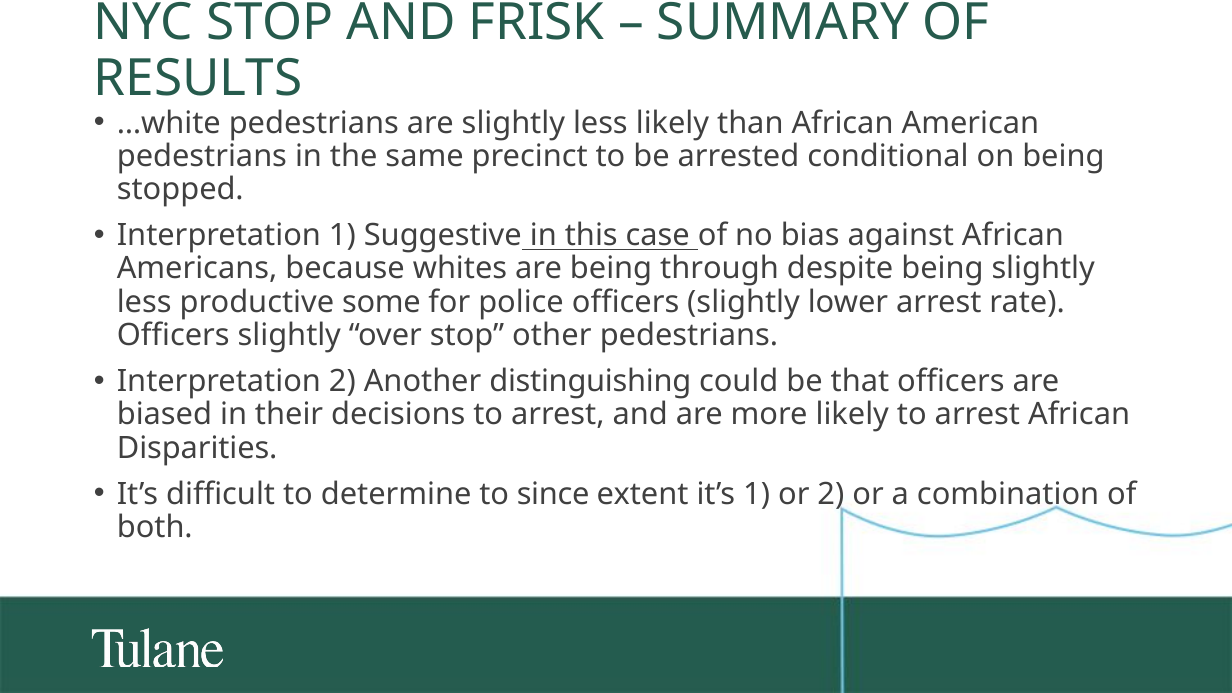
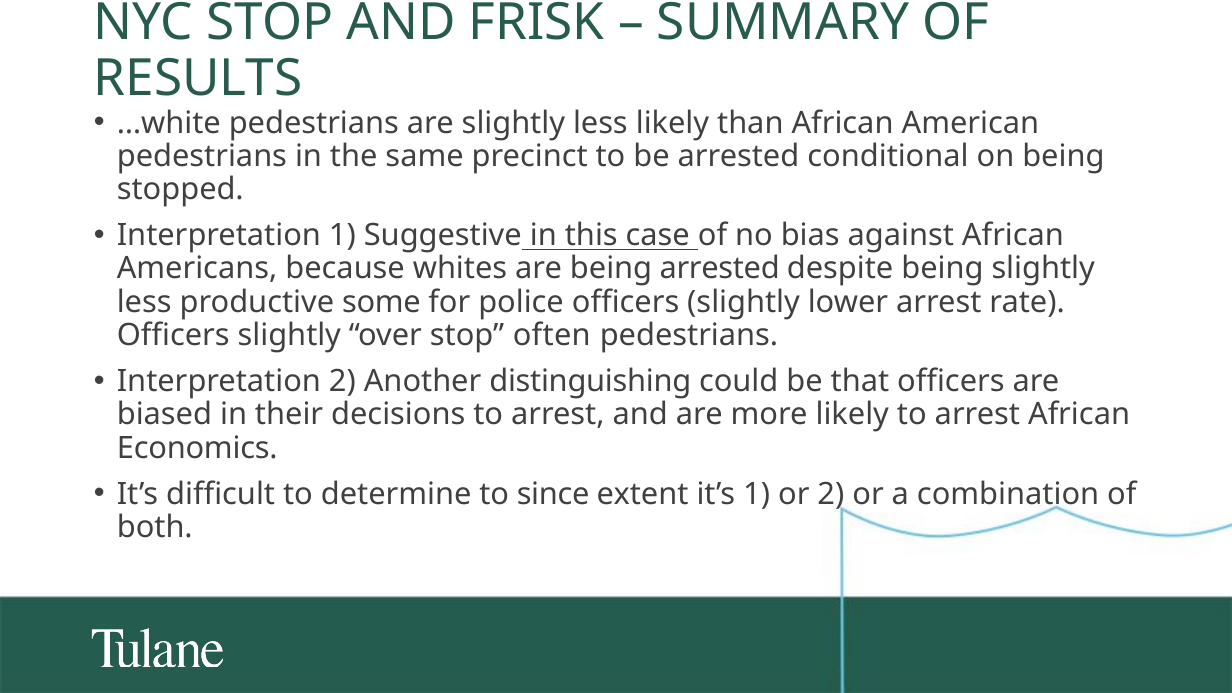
being through: through -> arrested (720, 269)
other: other -> often (552, 335)
Disparities: Disparities -> Economics (197, 448)
